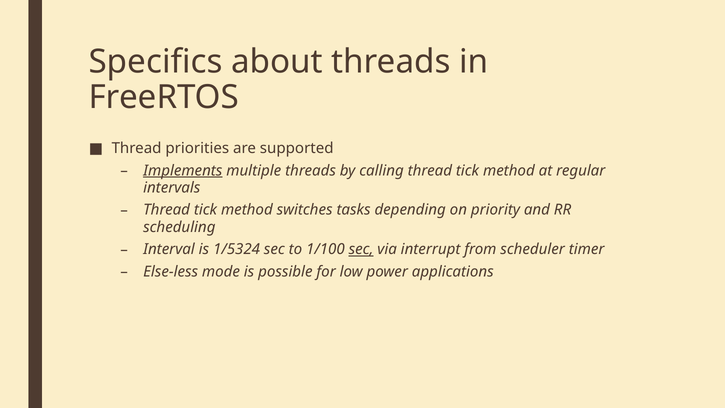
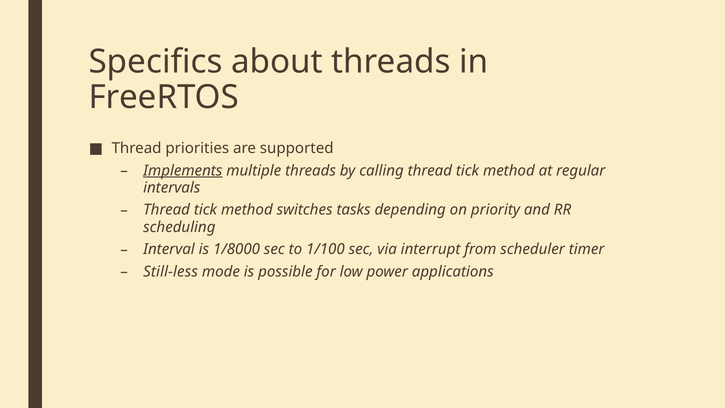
1/5324: 1/5324 -> 1/8000 (237, 249)
sec underline: present -> none (361, 249)
Else-less: Else-less -> Still-less (171, 272)
